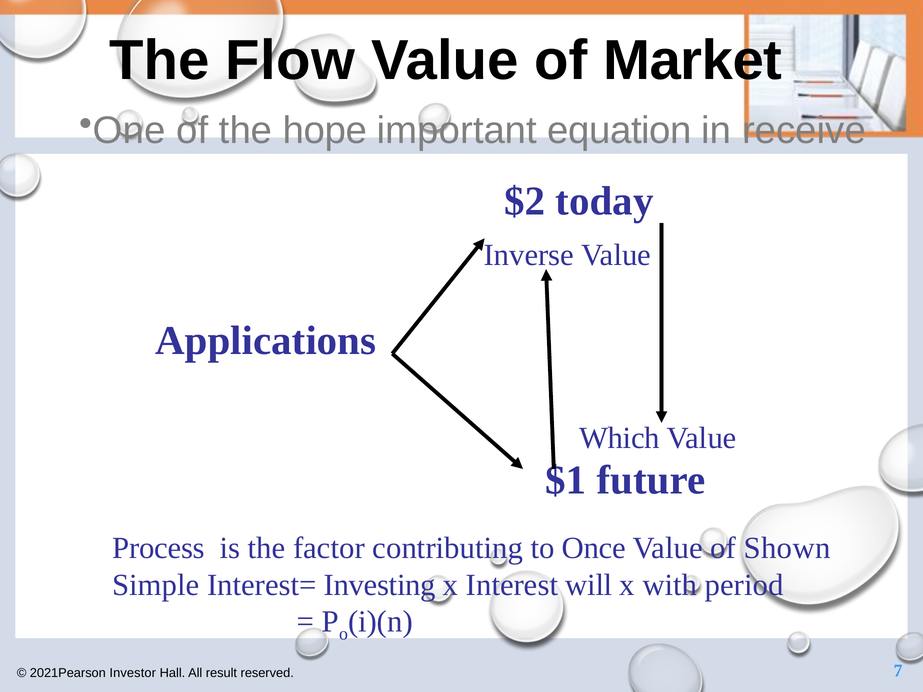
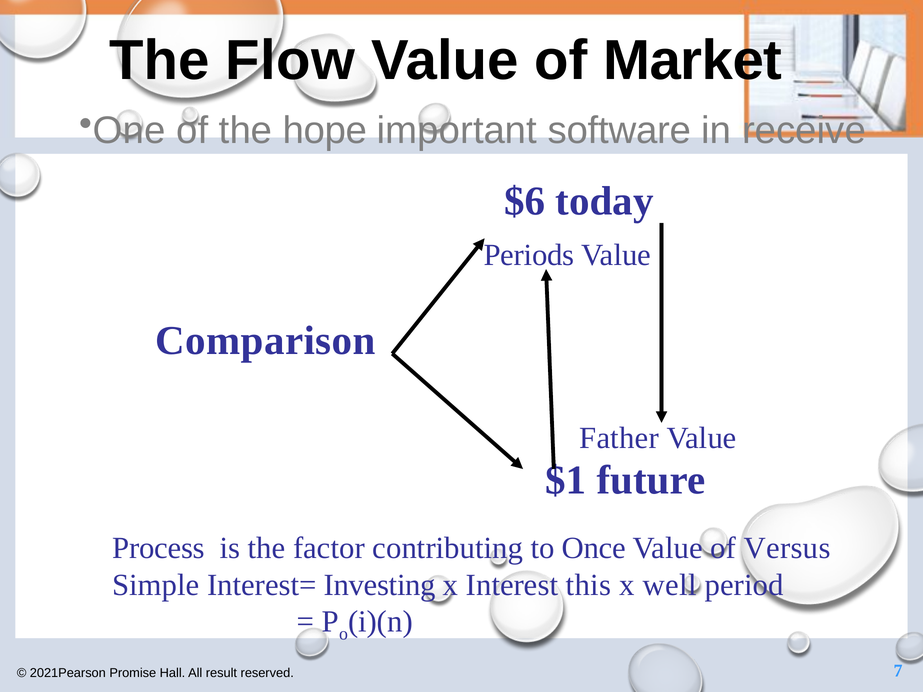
equation: equation -> software (619, 130)
$2: $2 -> $6 (525, 201)
Inverse: Inverse -> Periods (529, 255)
Applications: Applications -> Comparison (266, 341)
Which: Which -> Father (619, 438)
Shown: Shown -> Versus (787, 548)
will: will -> this (589, 585)
with: with -> well (670, 585)
Investor: Investor -> Promise (133, 673)
